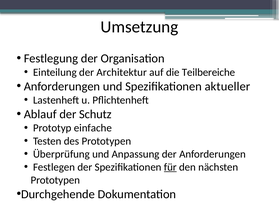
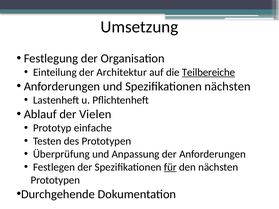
Teilbereiche underline: none -> present (209, 72)
Spezifikationen aktueller: aktueller -> nächsten (228, 86)
Schutz: Schutz -> Vielen (95, 114)
